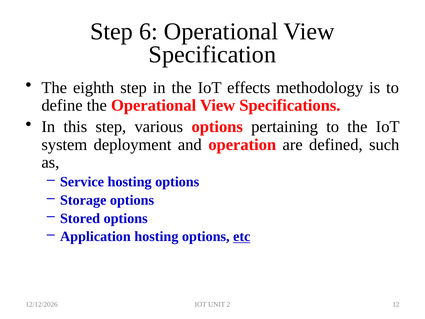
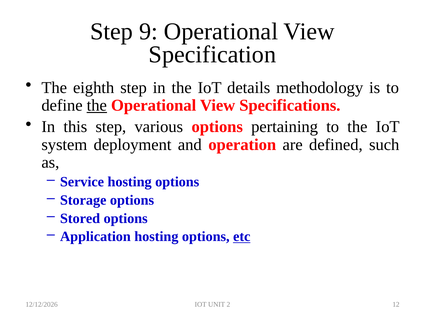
6: 6 -> 9 (148, 31)
effects: effects -> details (249, 88)
the underline: none -> present (97, 105)
